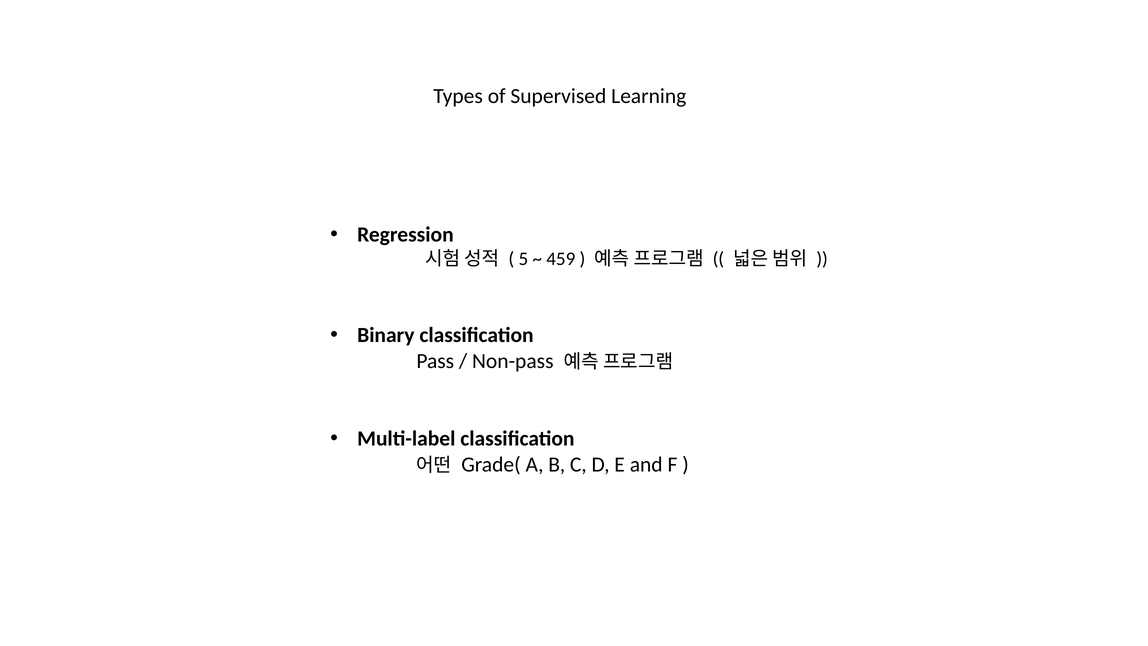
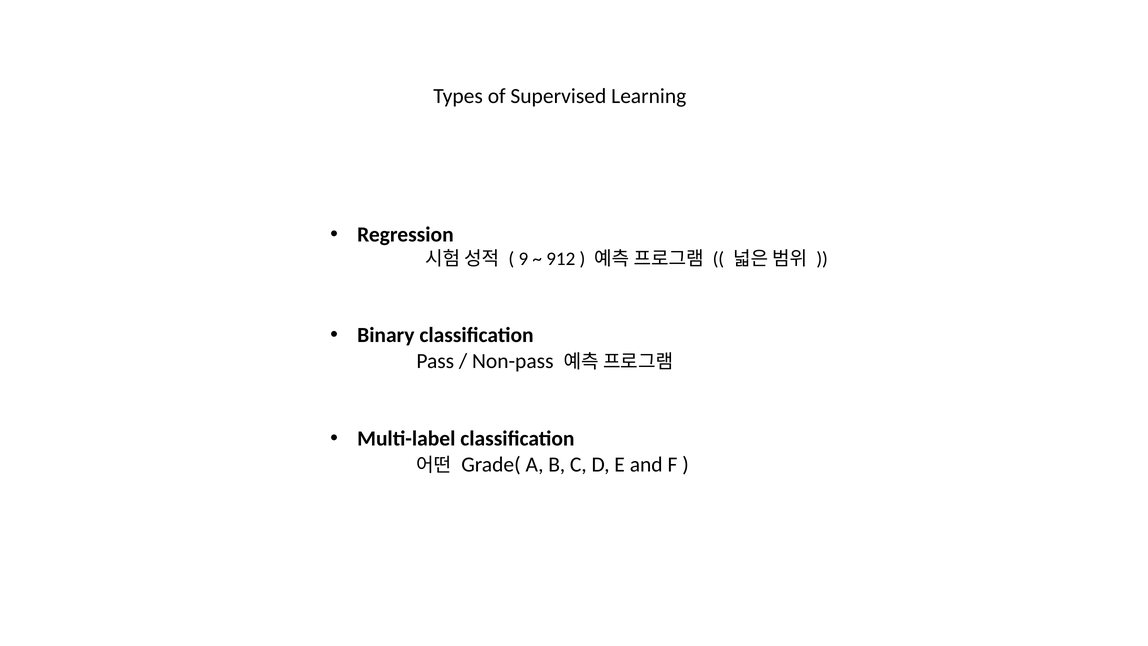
5: 5 -> 9 (523, 259)
459: 459 -> 912 (561, 259)
